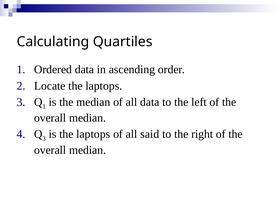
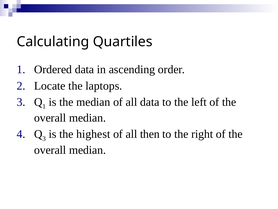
is the laptops: laptops -> highest (93, 134)
said: said -> then (150, 134)
